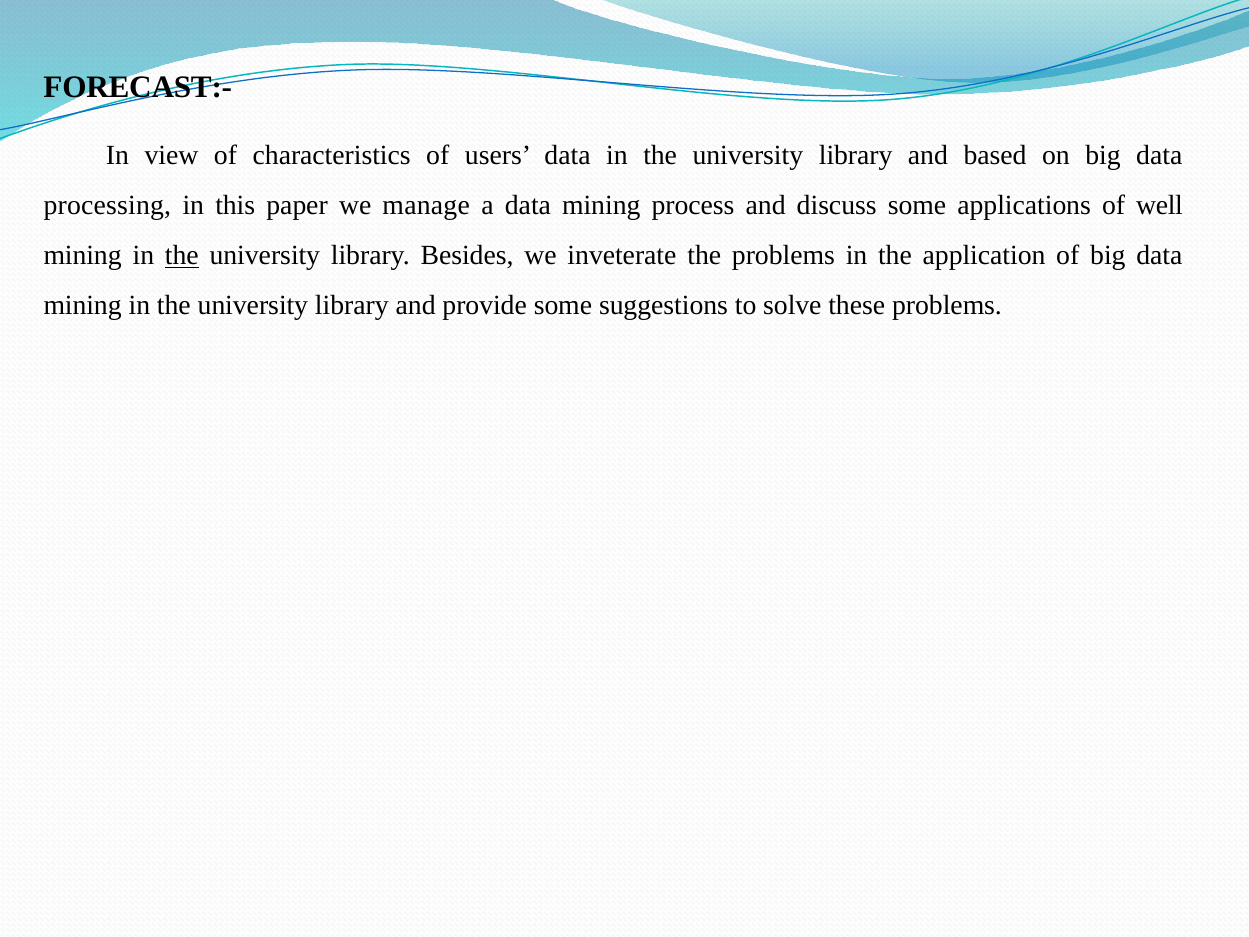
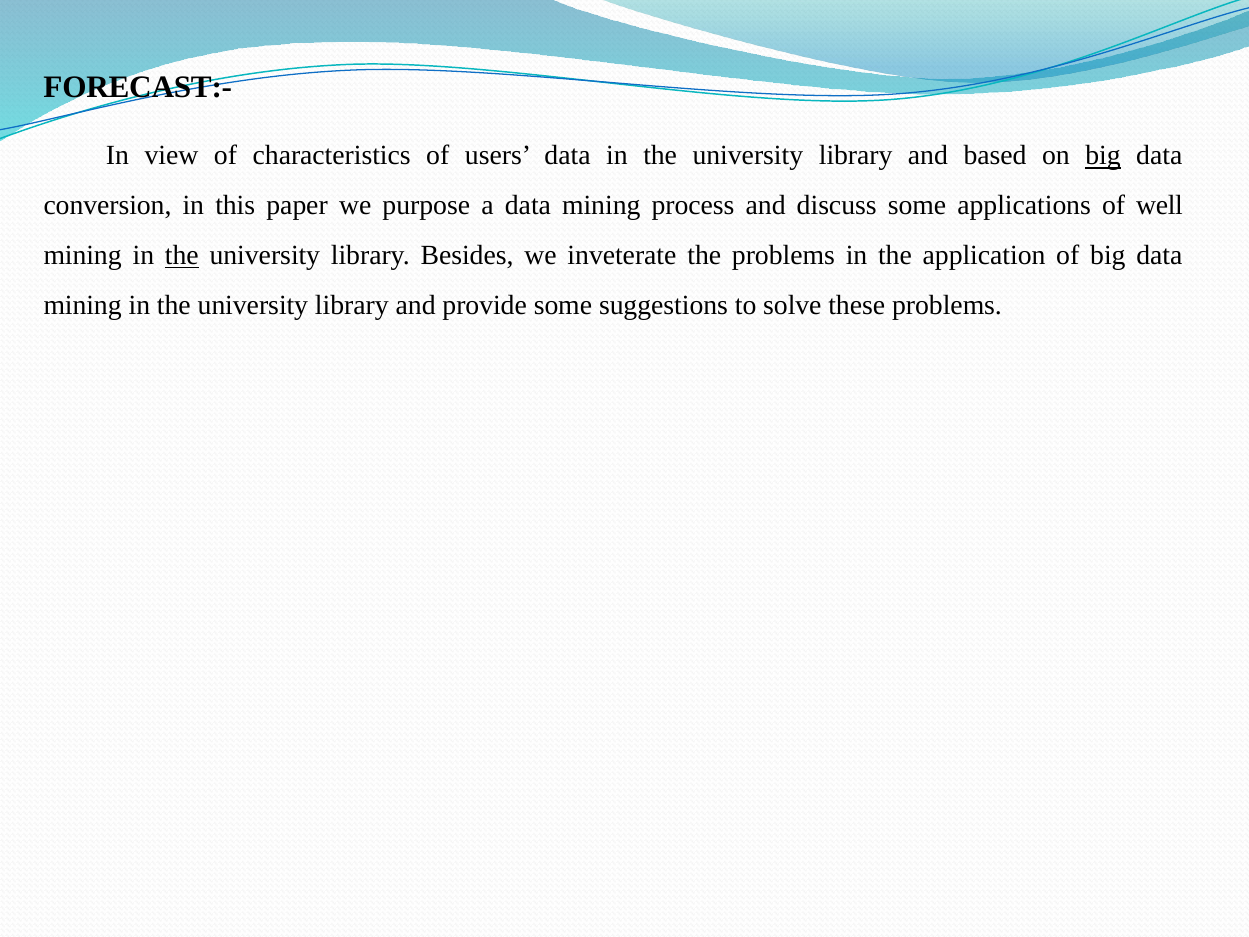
big underline: none -> present (1103, 156)
processing: processing -> conversion (107, 206)
manage: manage -> purpose (426, 206)
